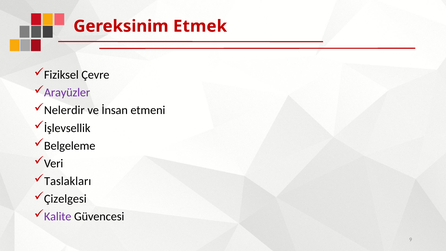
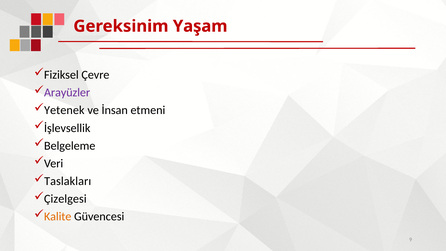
Etmek: Etmek -> Yaşam (200, 26)
Nelerdir: Nelerdir -> Yetenek (64, 110)
Kalite colour: purple -> orange (58, 216)
